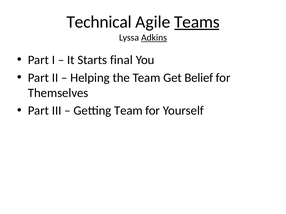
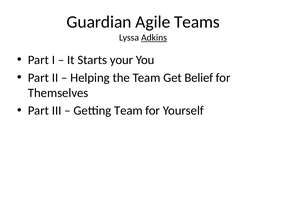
Technical: Technical -> Guardian (99, 22)
Teams underline: present -> none (197, 22)
final: final -> your (122, 60)
